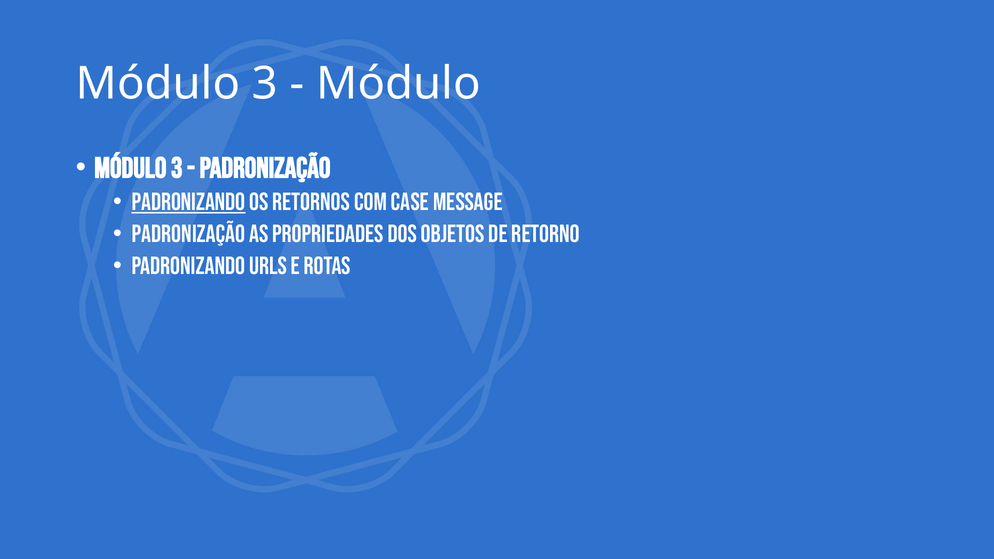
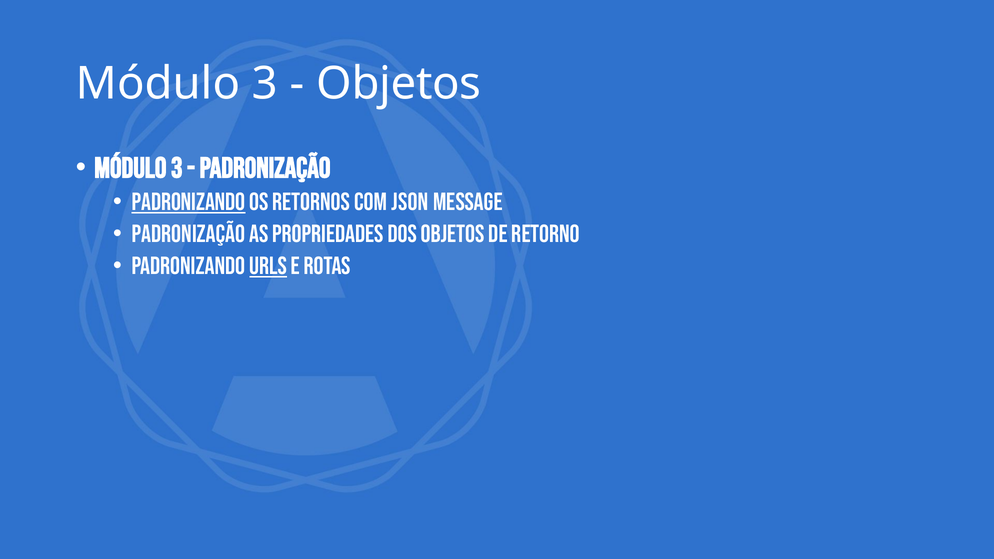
Módulo: Módulo -> Objetos (399, 83)
CASE: CASE -> JSON (410, 202)
URLs underline: none -> present (268, 266)
